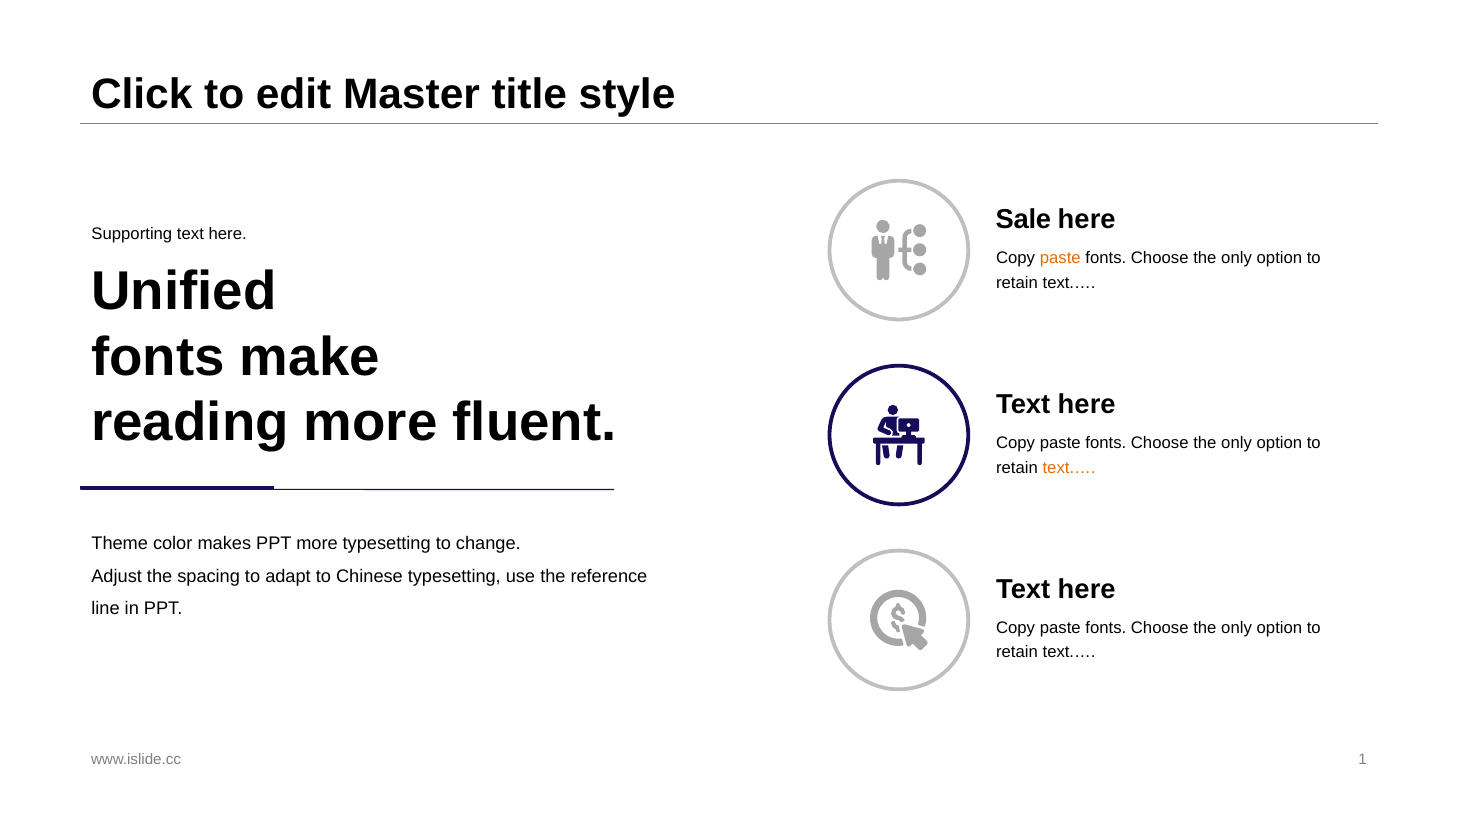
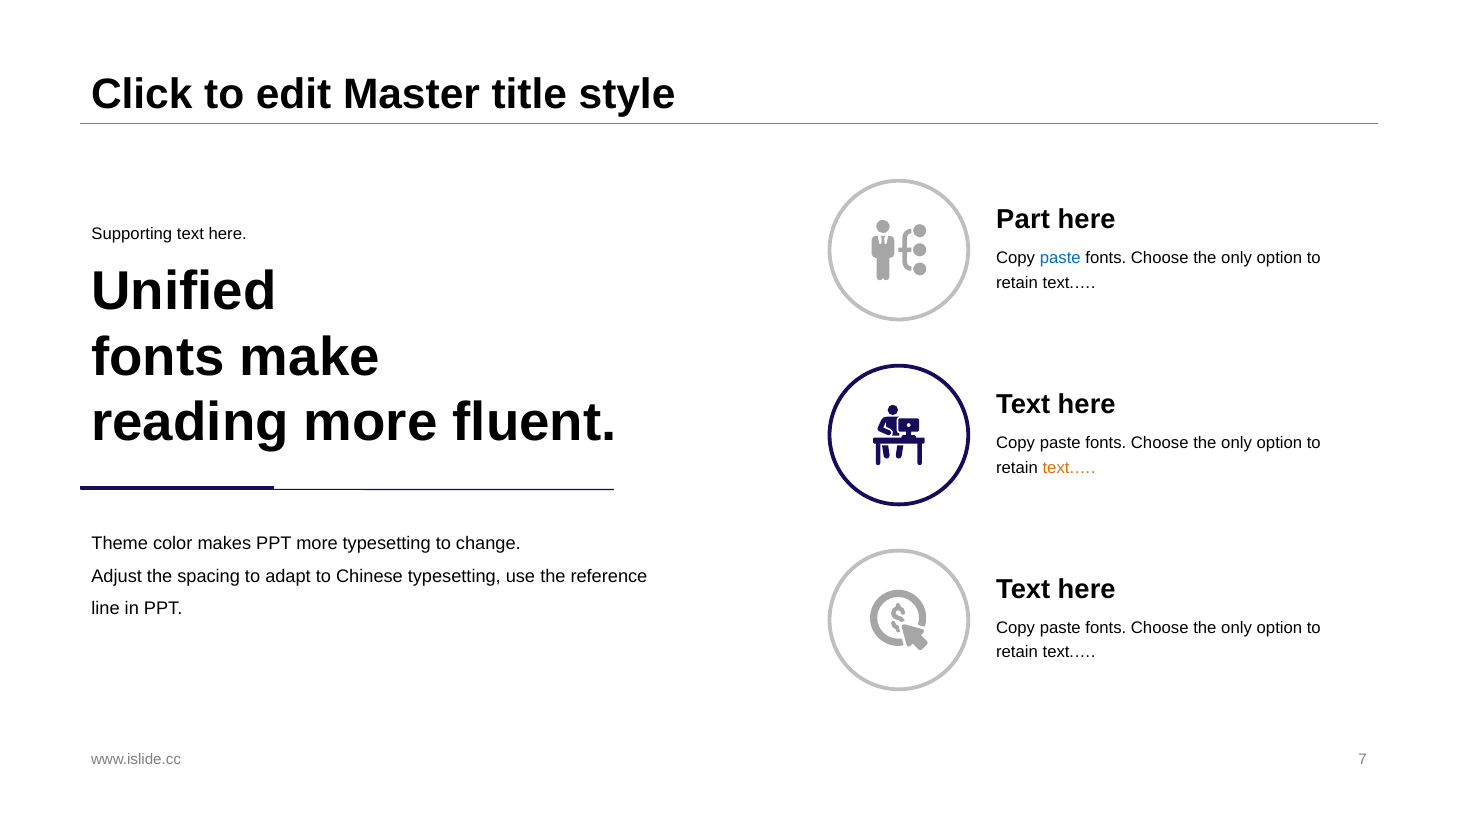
Sale: Sale -> Part (1023, 220)
paste colour: orange -> blue (1060, 258)
1: 1 -> 7 (1363, 760)
